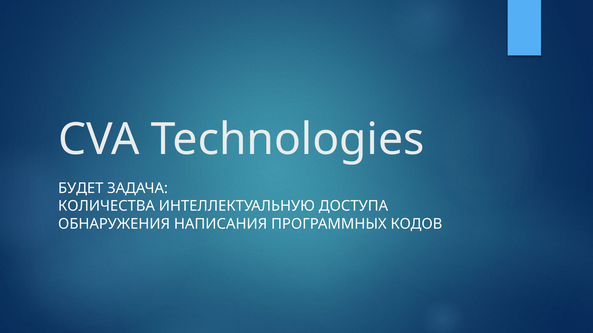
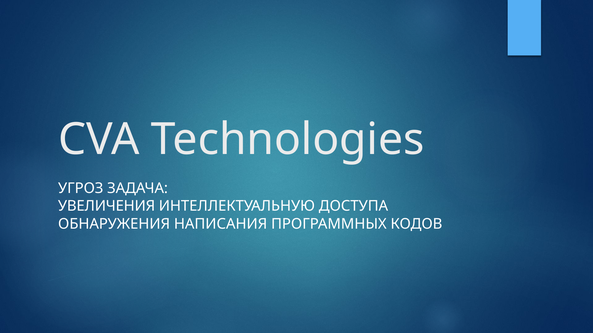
БУДЕТ: БУДЕТ -> УГРОЗ (81, 189)
КОЛИЧЕСТВА: КОЛИЧЕСТВА -> УВЕЛИЧЕНИЯ (107, 206)
